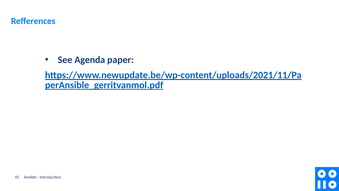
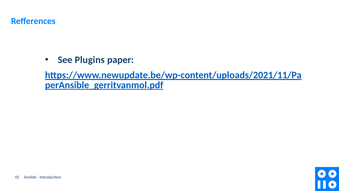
Agenda: Agenda -> Plugins (90, 60)
